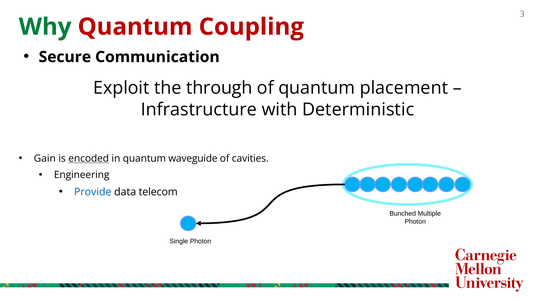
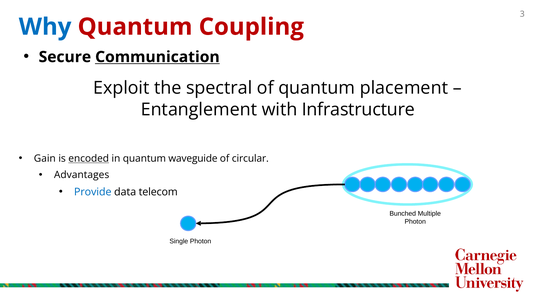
Why colour: green -> blue (45, 27)
Communication underline: none -> present (157, 57)
through: through -> spectral (219, 88)
Infrastructure: Infrastructure -> Entanglement (199, 110)
Deterministic: Deterministic -> Infrastructure (358, 110)
cavities: cavities -> circular (250, 159)
Engineering: Engineering -> Advantages (82, 175)
